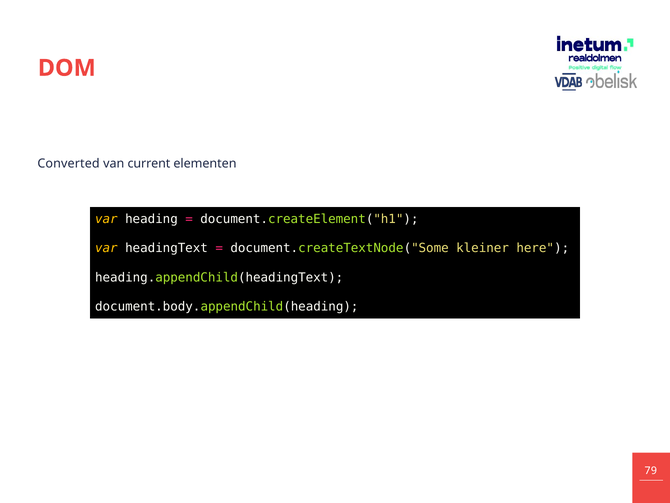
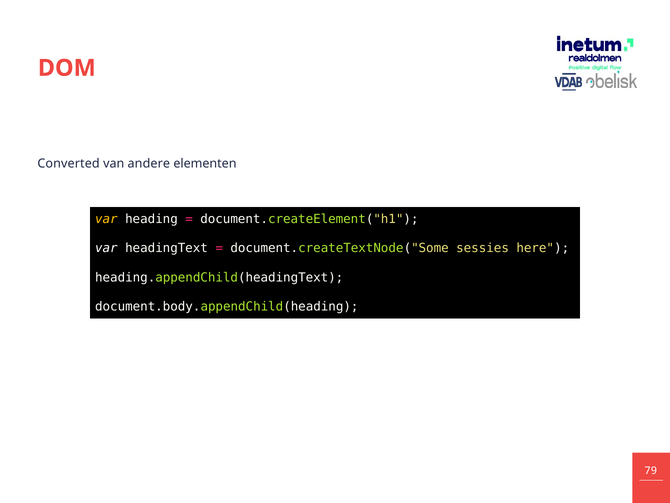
current: current -> andere (149, 164)
var colour: yellow -> white (106, 248)
kleiner: kleiner -> sessies (483, 248)
